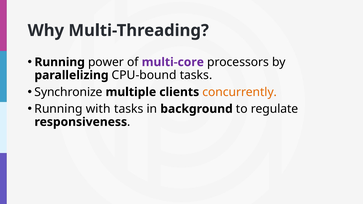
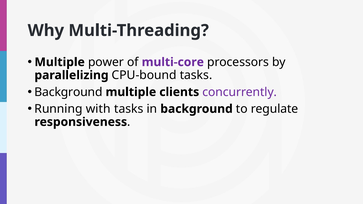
Running: Running -> Multiple (60, 62)
Synchronize: Synchronize -> Background (68, 92)
concurrently colour: orange -> purple (240, 92)
